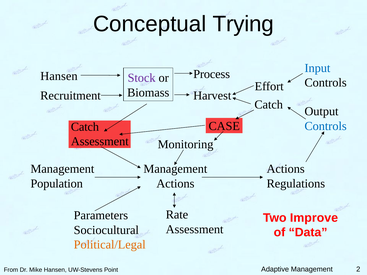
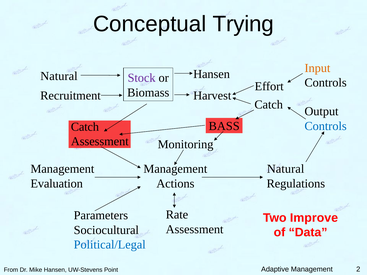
Input colour: blue -> orange (317, 68)
Process: Process -> Hansen (212, 74)
Hansen: Hansen -> Natural (59, 76)
CASE: CASE -> BASS (224, 126)
Actions: Actions -> Natural (286, 169)
Population: Population -> Evaluation (57, 184)
Political/Legal colour: orange -> blue (110, 245)
